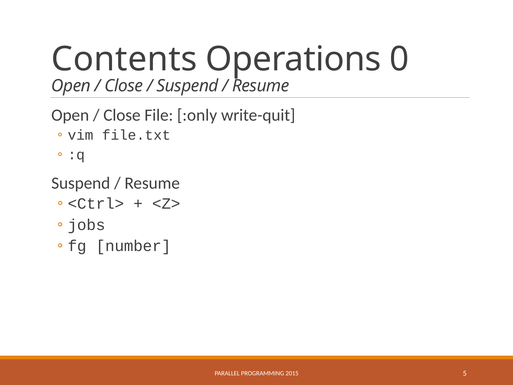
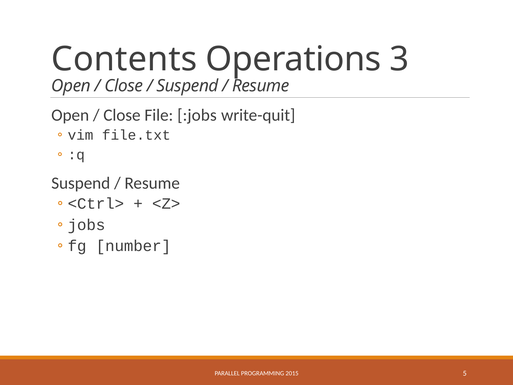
0: 0 -> 3 (399, 59)
:only: :only -> :jobs (197, 115)
